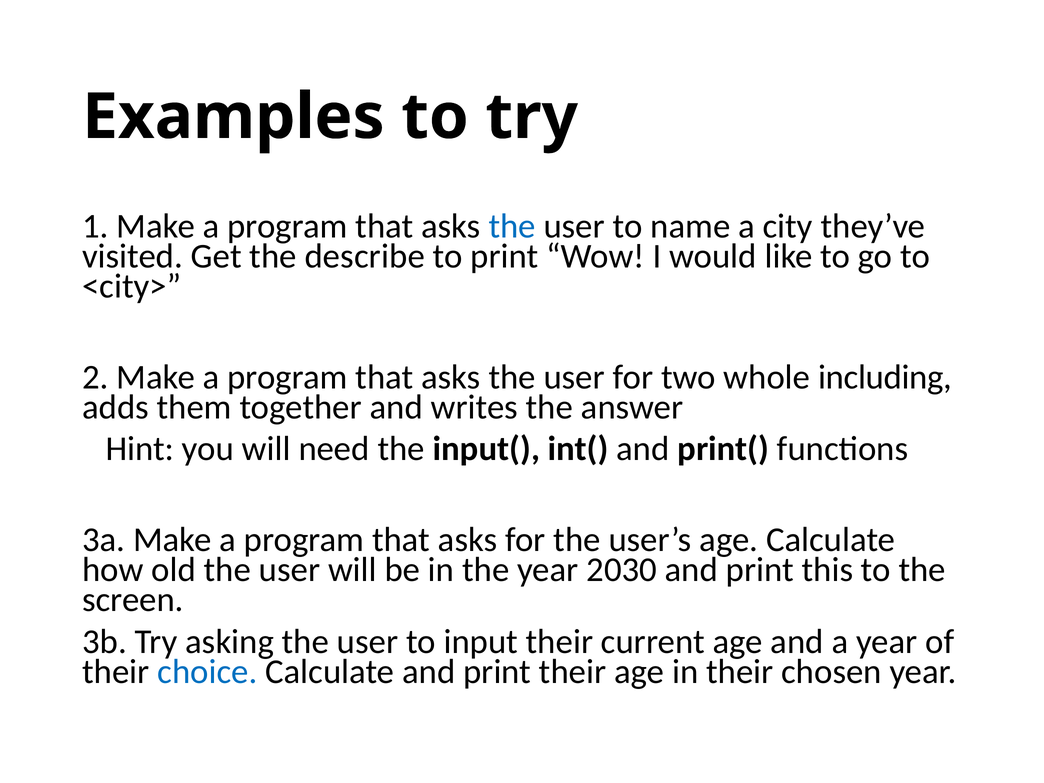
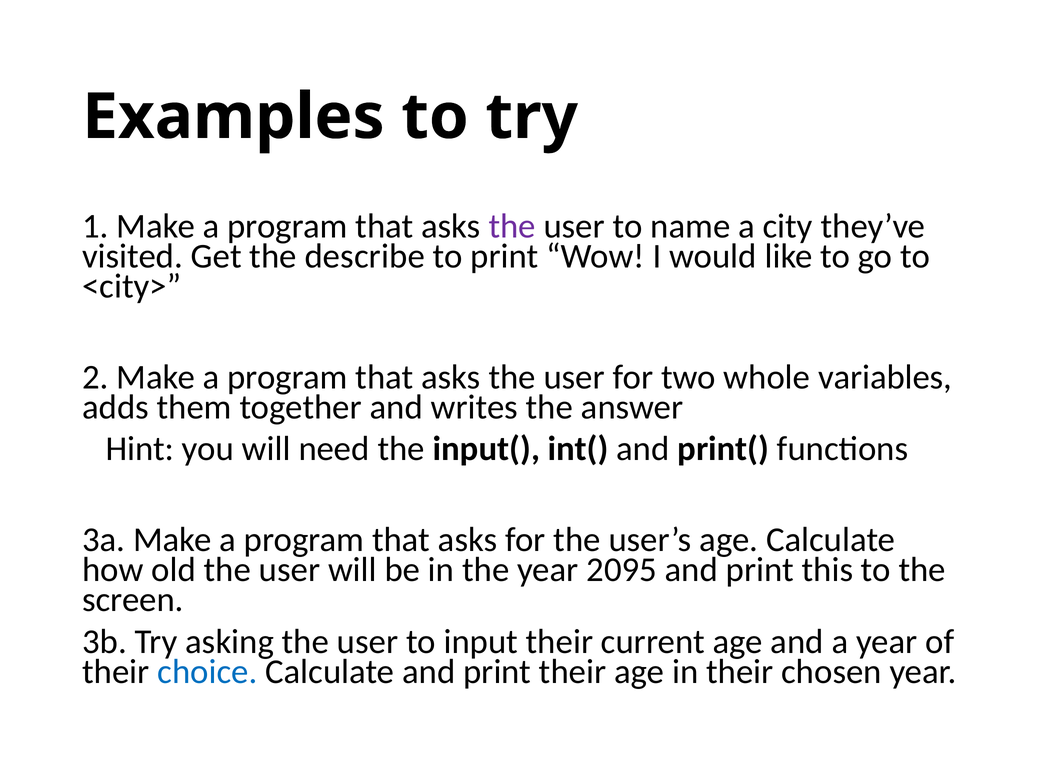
the colour: blue -> purple (512, 226)
including: including -> variables (885, 377)
2030: 2030 -> 2095 (622, 570)
